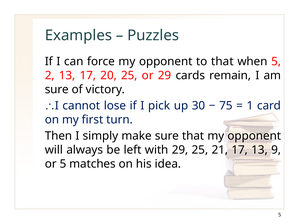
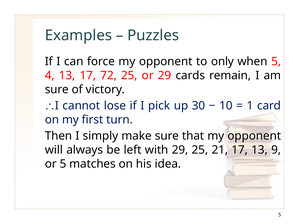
to that: that -> only (222, 62)
2: 2 -> 4 (50, 76)
20: 20 -> 72 (109, 76)
75: 75 -> 10 (226, 106)
